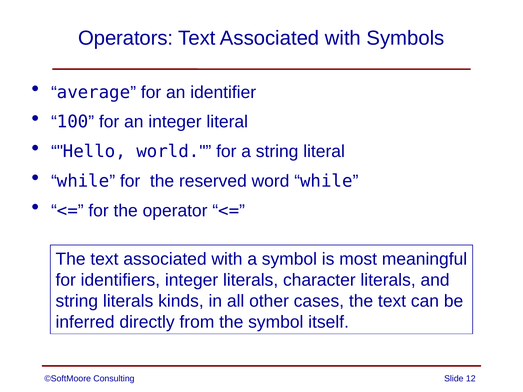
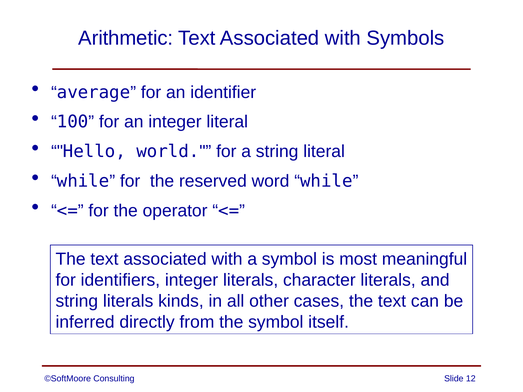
Operators: Operators -> Arithmetic (126, 38)
